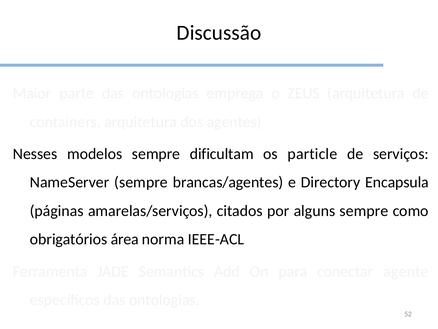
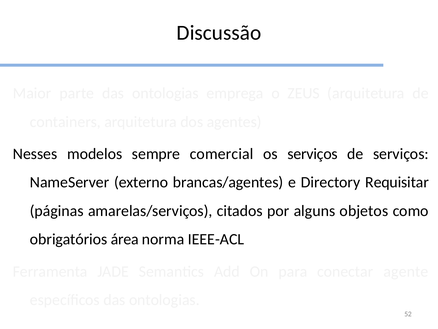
dificultam: dificultam -> comercial (222, 154)
os particle: particle -> serviços (313, 154)
NameServer sempre: sempre -> externo (141, 182)
Encapsula: Encapsula -> Requisitar (397, 182)
alguns sempre: sempre -> objetos (364, 211)
